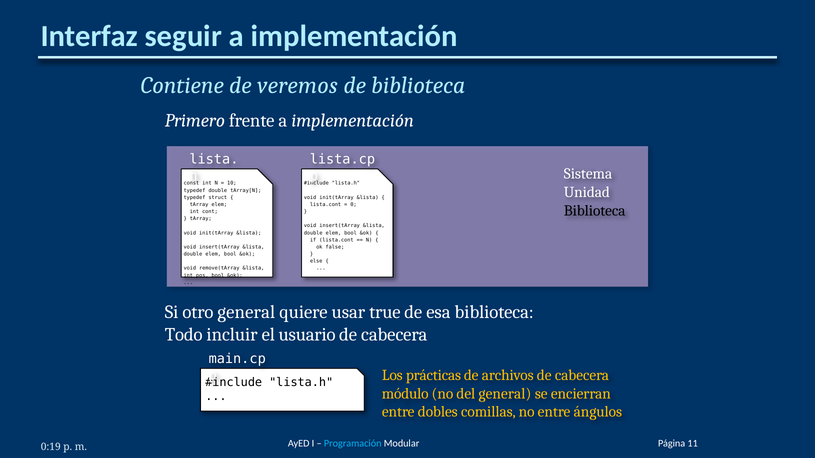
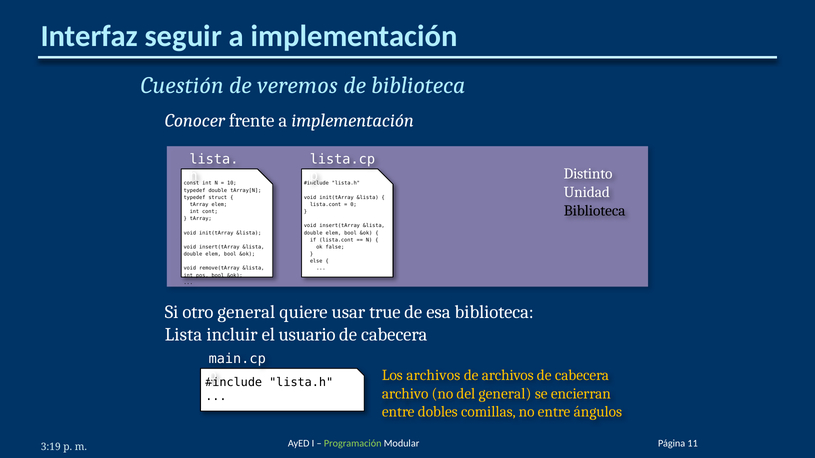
Contiene: Contiene -> Cuestión (182, 86)
Primero: Primero -> Conocer (195, 121)
Sistema: Sistema -> Distinto (588, 174)
Todo: Todo -> Lista (184, 335)
Los prácticas: prácticas -> archivos (433, 376)
módulo: módulo -> archivo (405, 394)
Programación colour: light blue -> light green (353, 444)
0:19: 0:19 -> 3:19 (51, 447)
